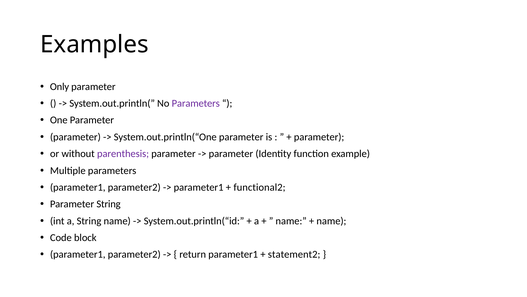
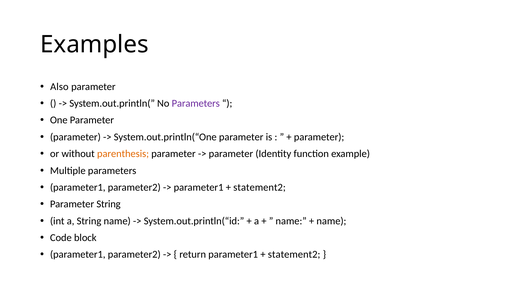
Only: Only -> Also (59, 86)
parenthesis colour: purple -> orange (123, 153)
functional2: functional2 -> statement2 (260, 187)
